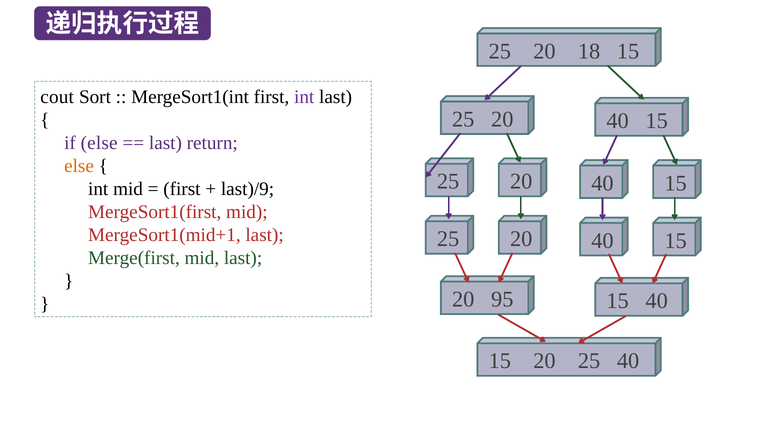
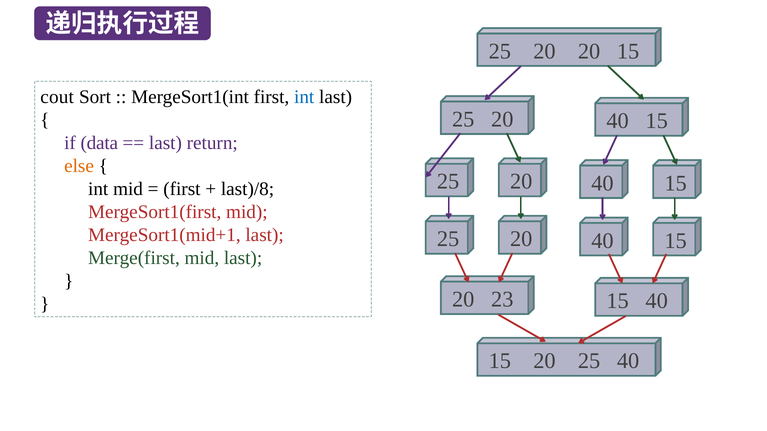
18: 18 -> 20 (589, 51)
int colour: purple -> blue (304, 97)
if else: else -> data (99, 143)
last)/9: last)/9 -> last)/8 (248, 189)
95: 95 -> 23 (502, 300)
